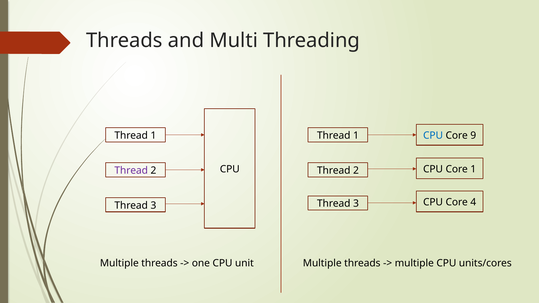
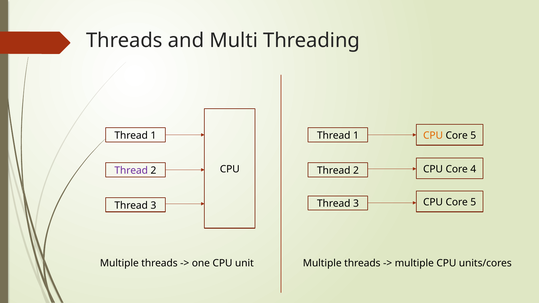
CPU colour: blue -> orange (433, 136)
9: 9 -> 5 (473, 136)
Core 1: 1 -> 4 (473, 169)
4: 4 -> 5 (473, 202)
